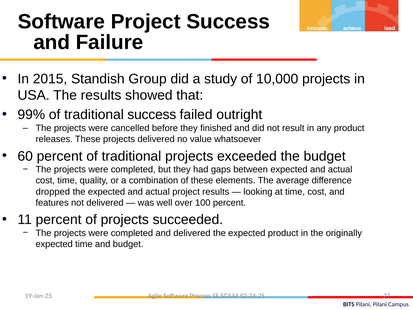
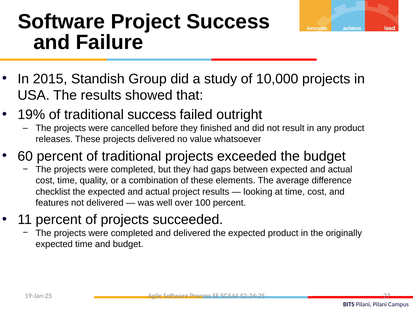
99%: 99% -> 19% (31, 115)
dropped: dropped -> checklist (53, 191)
